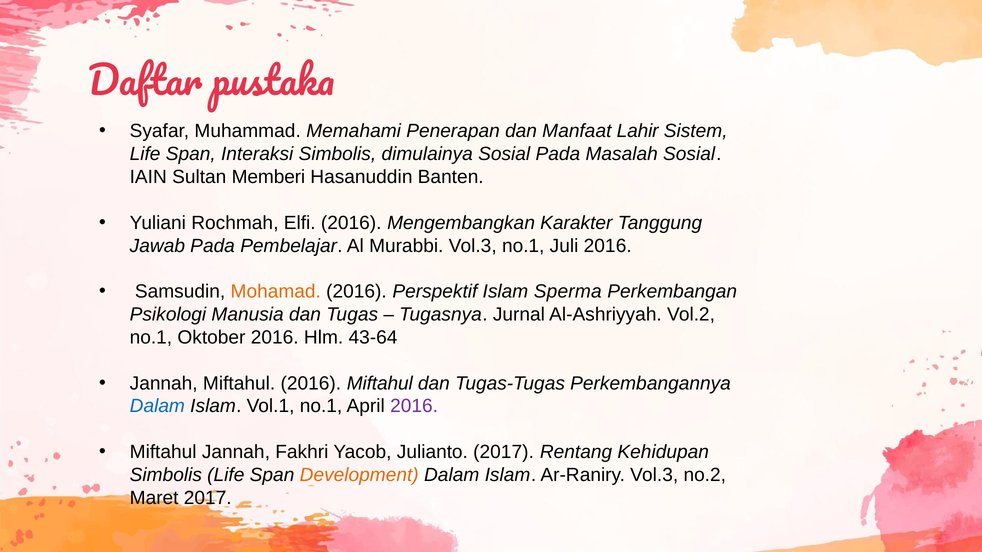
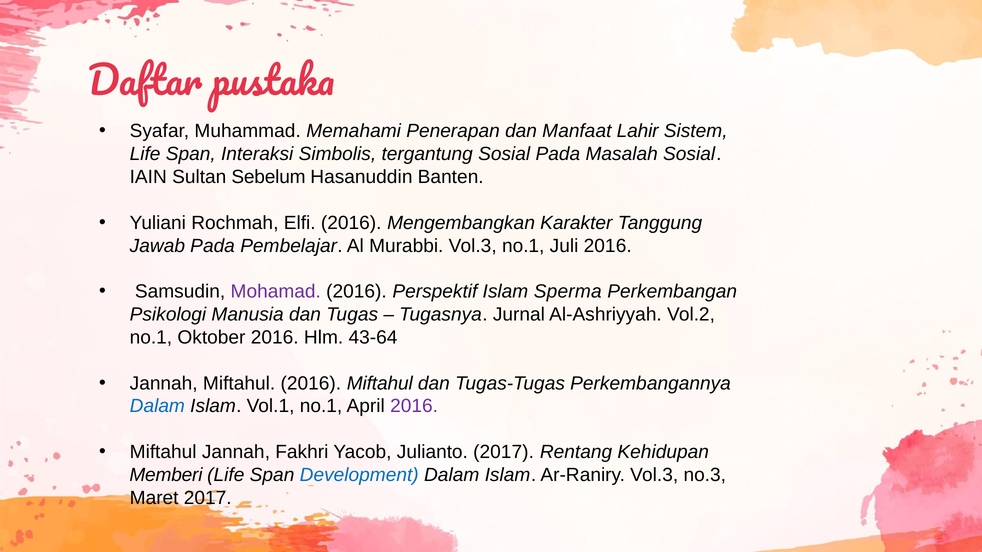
dimulainya: dimulainya -> tergantung (427, 154)
Memberi: Memberi -> Sebelum (268, 177)
Mohamad colour: orange -> purple (276, 292)
Simbolis: Simbolis -> Memberi (166, 475)
Development colour: orange -> blue (359, 475)
no.2: no.2 -> no.3 (705, 475)
